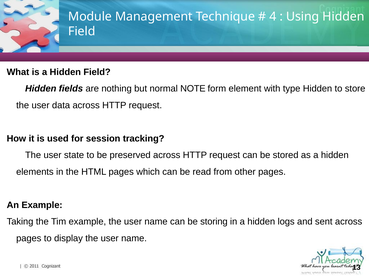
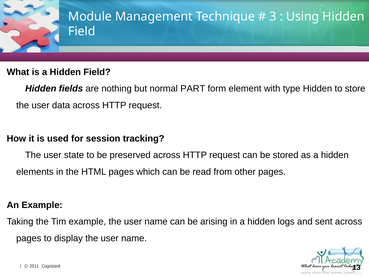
4: 4 -> 3 (273, 17)
NOTE: NOTE -> PART (193, 89)
storing: storing -> arising (214, 221)
